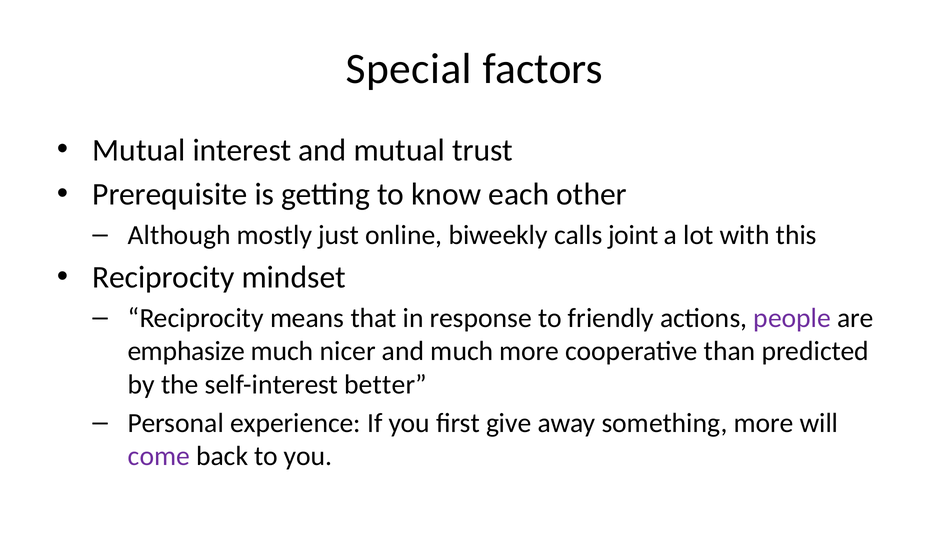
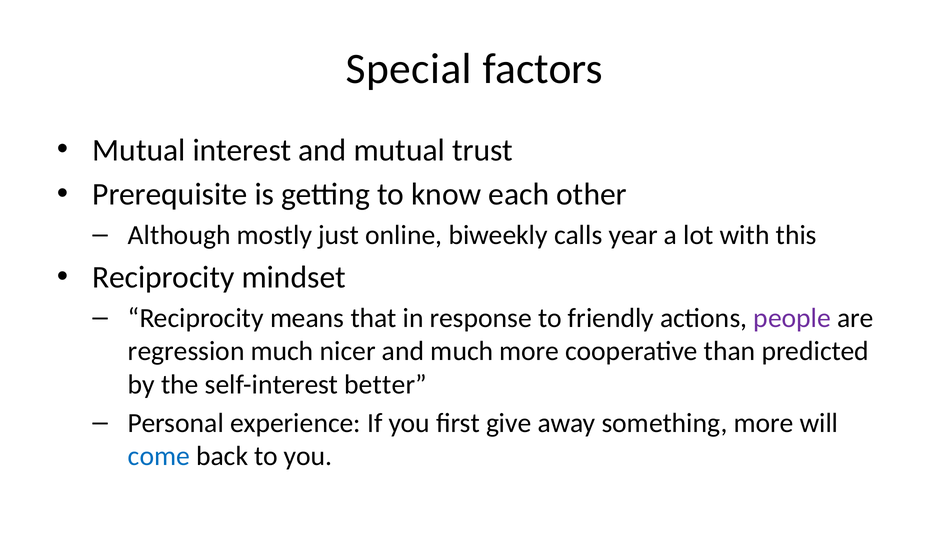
joint: joint -> year (633, 235)
emphasize: emphasize -> regression (186, 351)
come colour: purple -> blue (159, 457)
